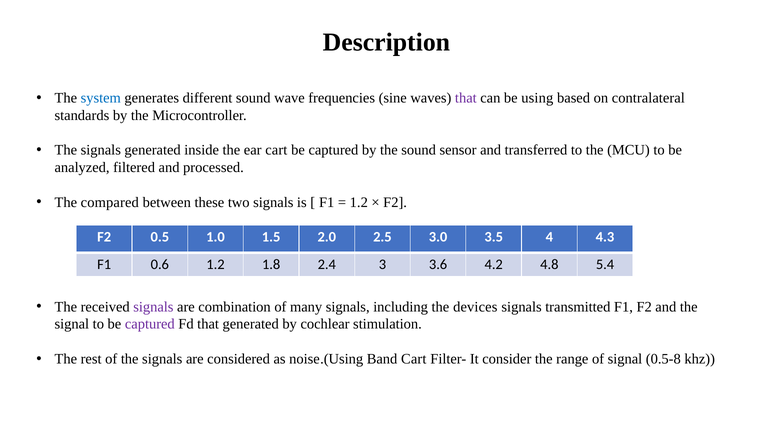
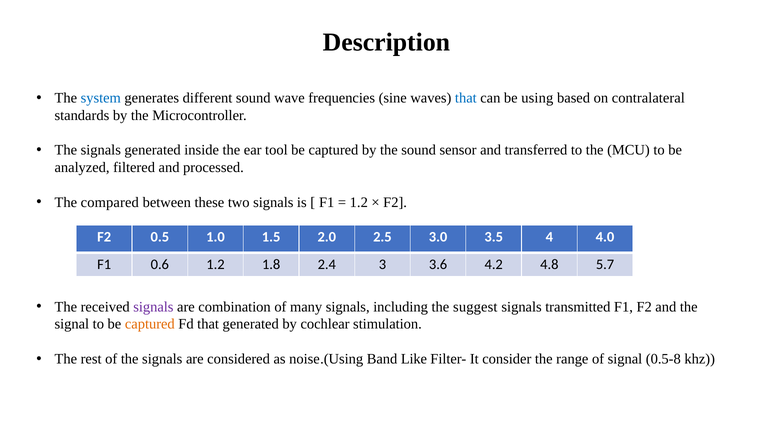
that colour: purple -> blue (466, 98)
ear cart: cart -> tool (276, 150)
4.3: 4.3 -> 4.0 (605, 237)
5.4: 5.4 -> 5.7 (605, 265)
devices: devices -> suggest (475, 307)
captured colour: purple -> orange (150, 324)
Band Cart: Cart -> Like (414, 359)
